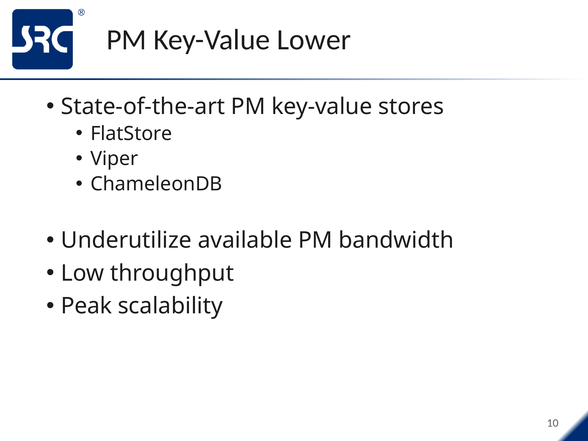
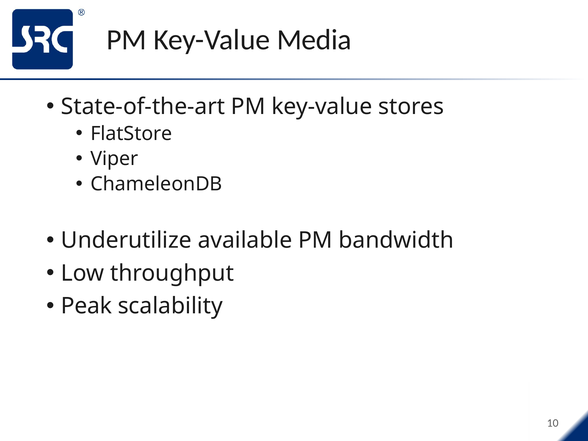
Lower: Lower -> Media (314, 40)
